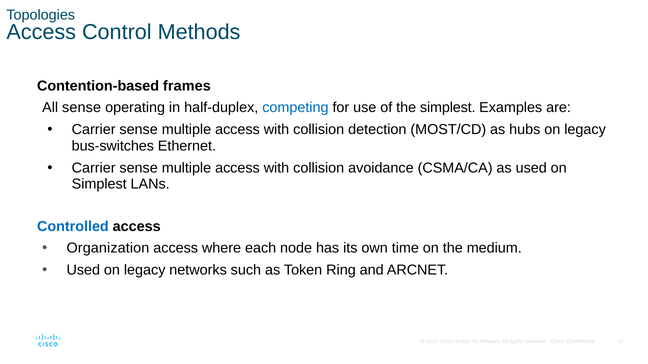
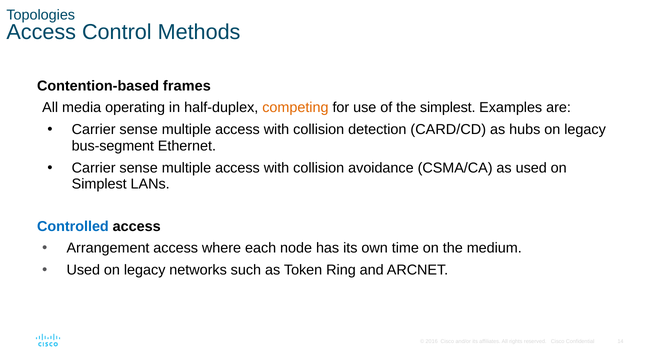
All sense: sense -> media (82, 108)
competing colour: blue -> orange (295, 108)
MOST/CD: MOST/CD -> CARD/CD (448, 130)
bus-switches: bus-switches -> bus-segment (113, 146)
Organization: Organization -> Arrangement (108, 248)
